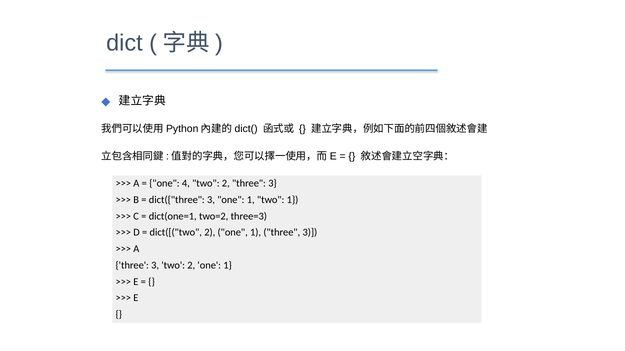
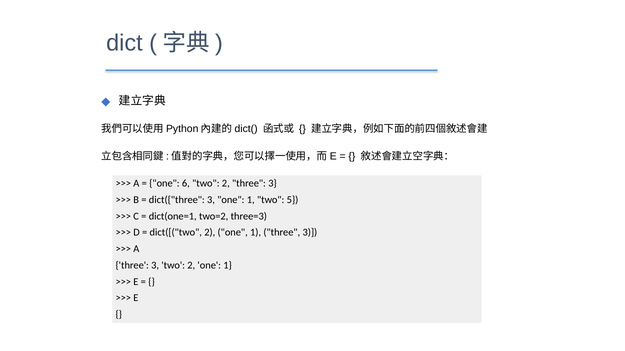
4: 4 -> 6 (186, 184)
two 1: 1 -> 5 (293, 200)
